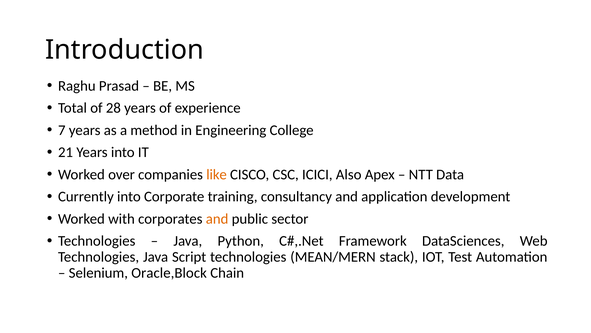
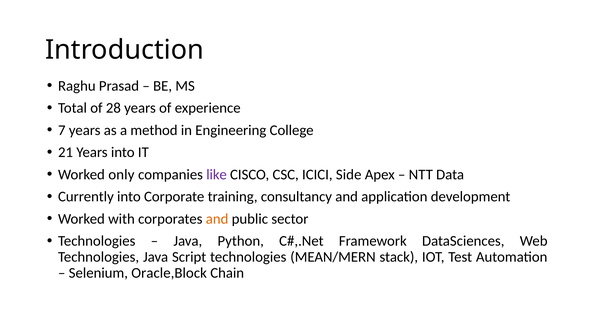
over: over -> only (121, 174)
like colour: orange -> purple (217, 174)
Also: Also -> Side (349, 174)
